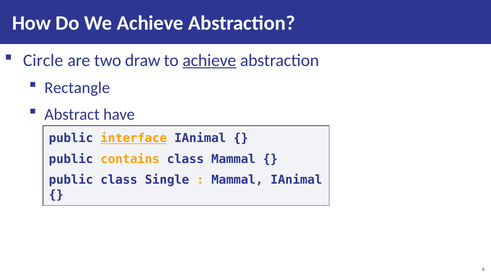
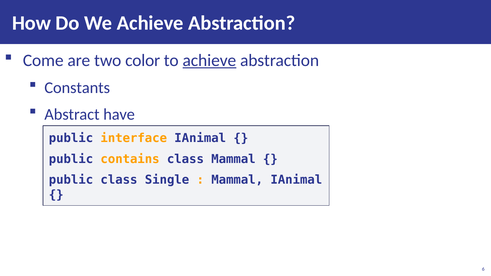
Circle: Circle -> Come (43, 61)
draw: draw -> color (143, 61)
Rectangle: Rectangle -> Constants (77, 88)
interface underline: present -> none (134, 138)
